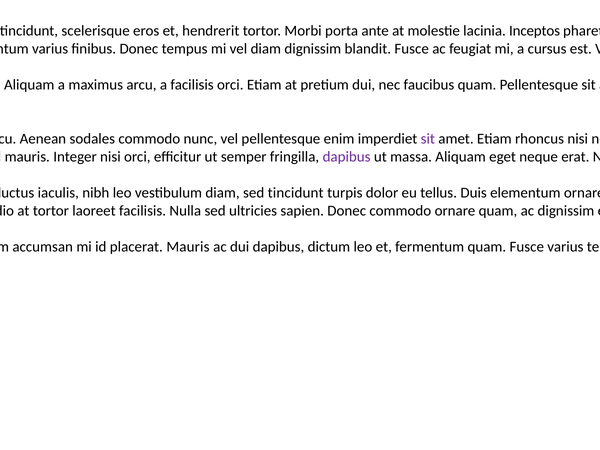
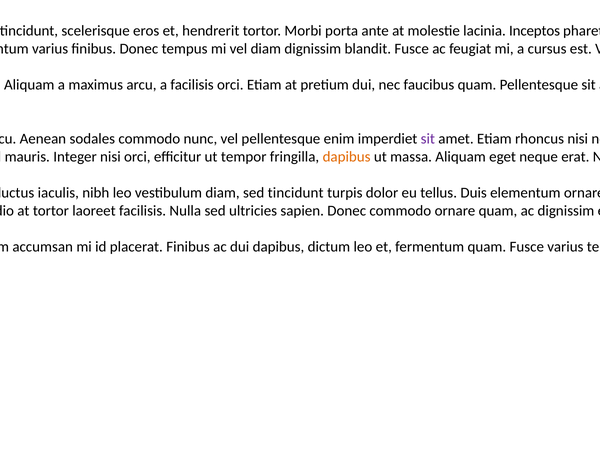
ut semper: semper -> tempor (244, 157)
dapibus colour: purple -> orange (347, 157)
placerat Mauris: Mauris -> Finibus (188, 247)
